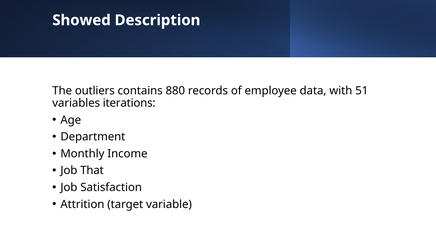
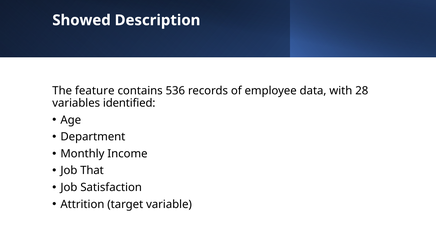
outliers: outliers -> feature (95, 91)
880: 880 -> 536 (175, 91)
51: 51 -> 28 (362, 91)
iterations: iterations -> identified (129, 103)
